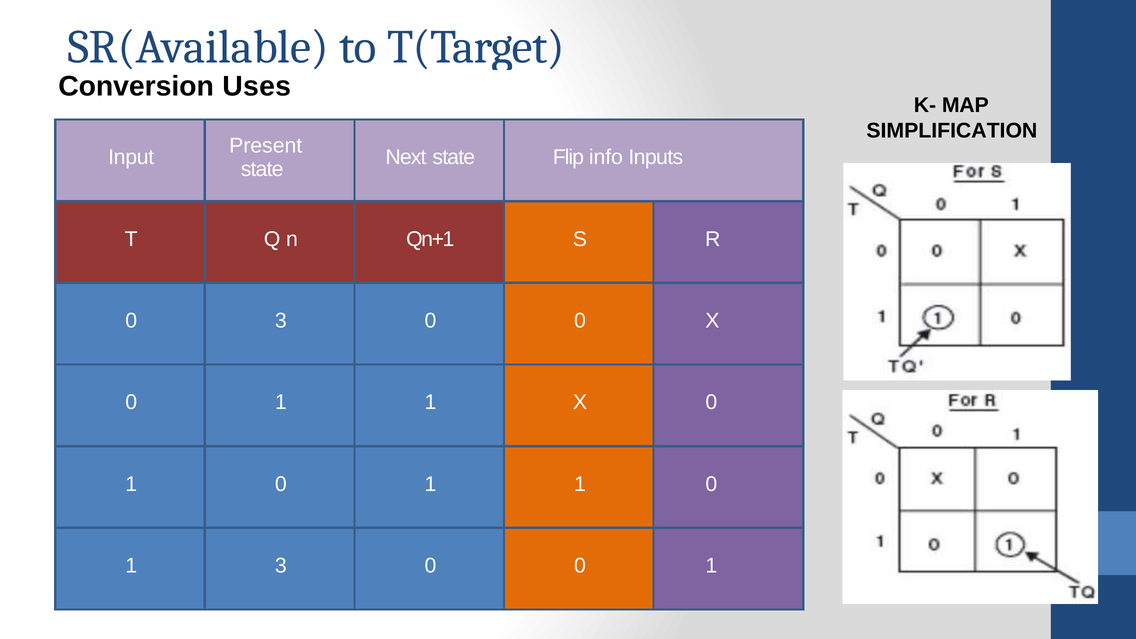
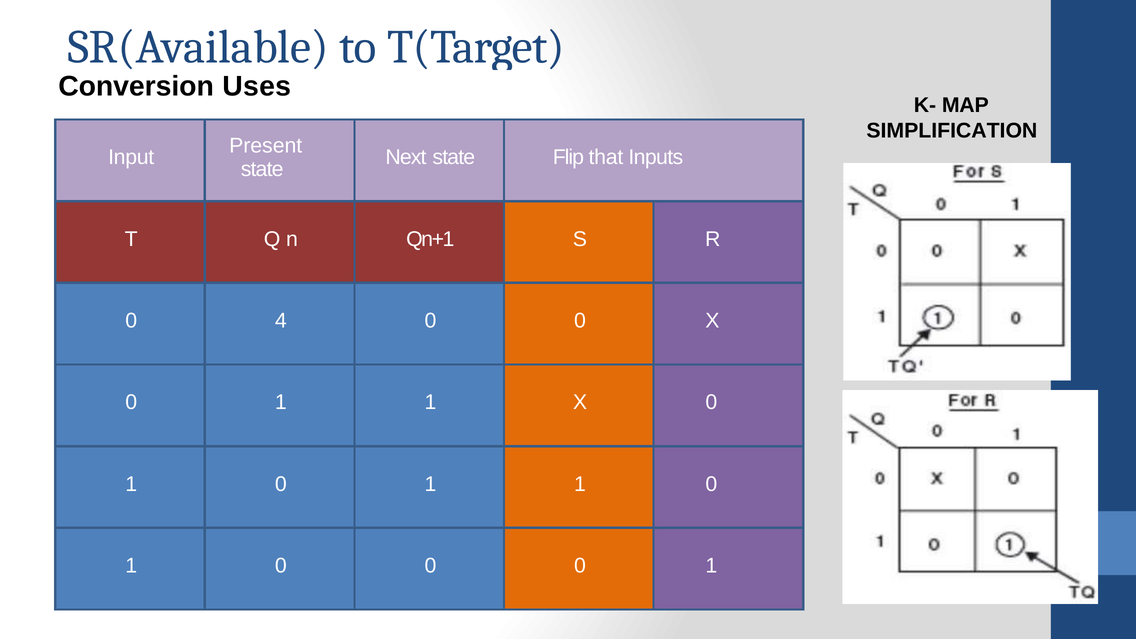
info: info -> that (606, 157)
0 3: 3 -> 4 (281, 321)
3: 3 -> 0 (281, 566)
